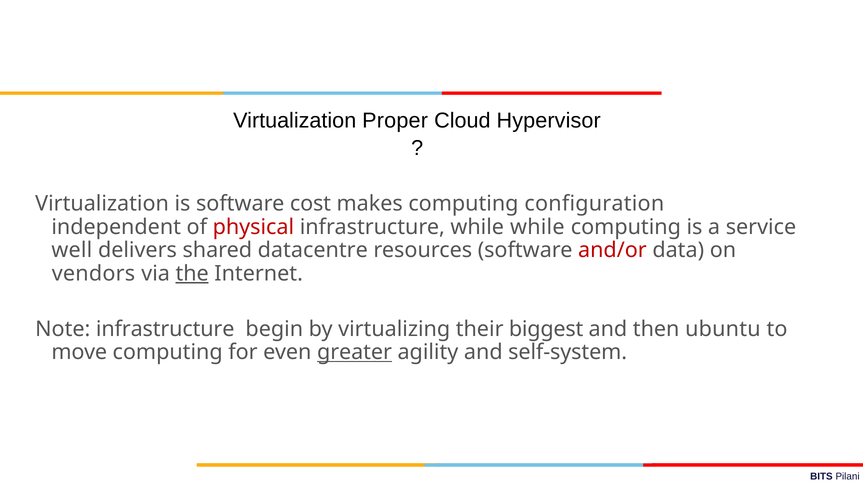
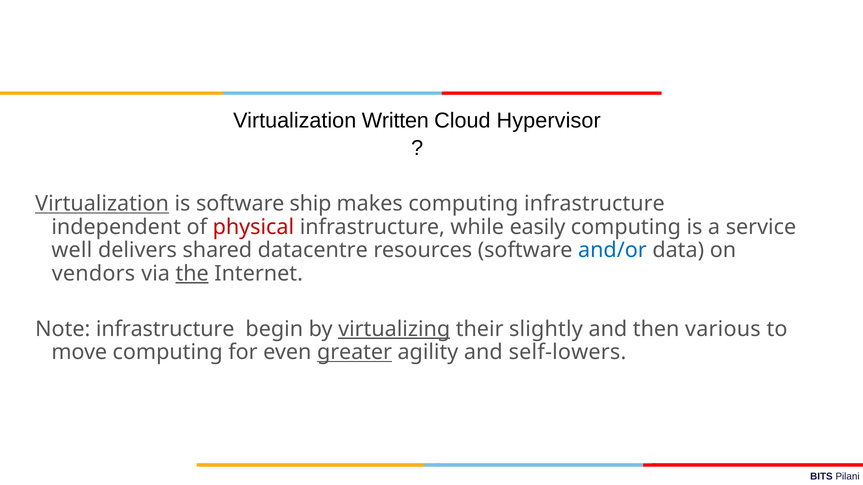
Proper: Proper -> Written (395, 121)
Virtualization underline: none -> present (102, 204)
cost: cost -> ship (311, 204)
computing configuration: configuration -> infrastructure (594, 204)
while while: while -> easily (538, 227)
and/or colour: red -> blue (612, 250)
virtualizing underline: none -> present (394, 329)
biggest: biggest -> slightly (546, 329)
ubuntu: ubuntu -> various (723, 329)
self-system: self-system -> self-lowers (567, 353)
